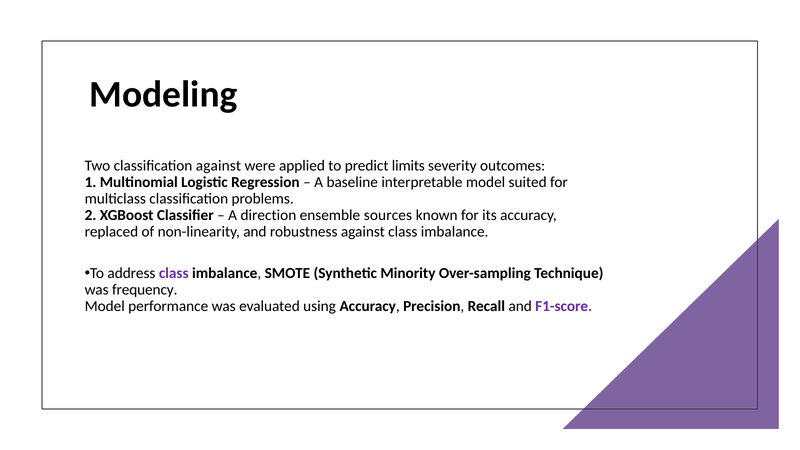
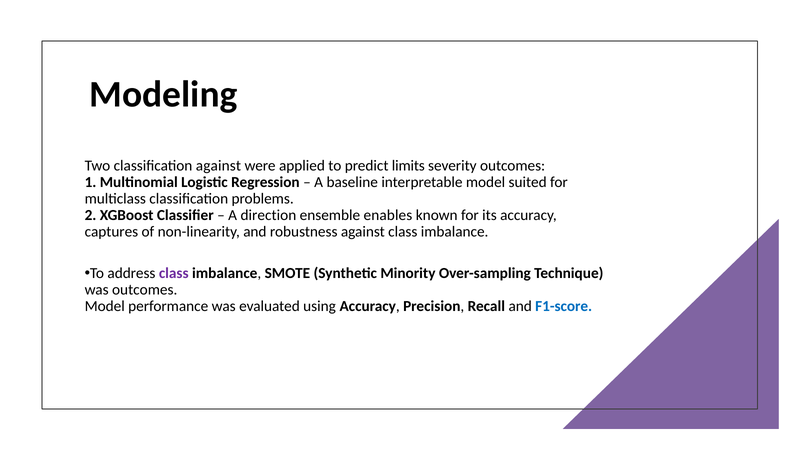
sources: sources -> enables (388, 215)
replaced: replaced -> captures (111, 232)
was frequency: frequency -> outcomes (145, 290)
F1-score colour: purple -> blue (564, 306)
